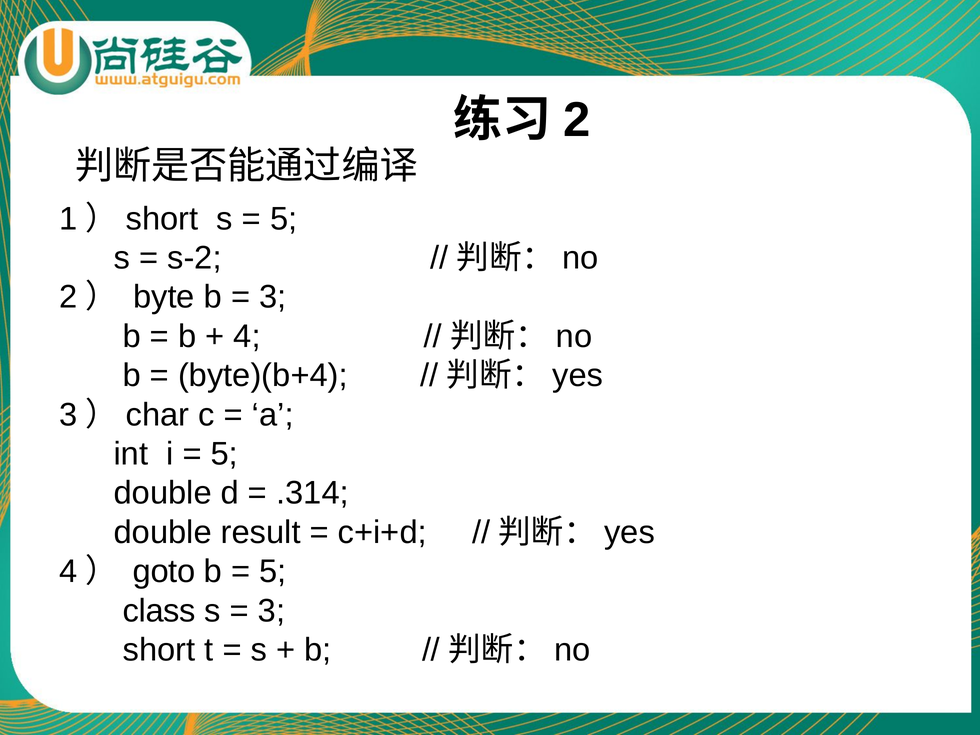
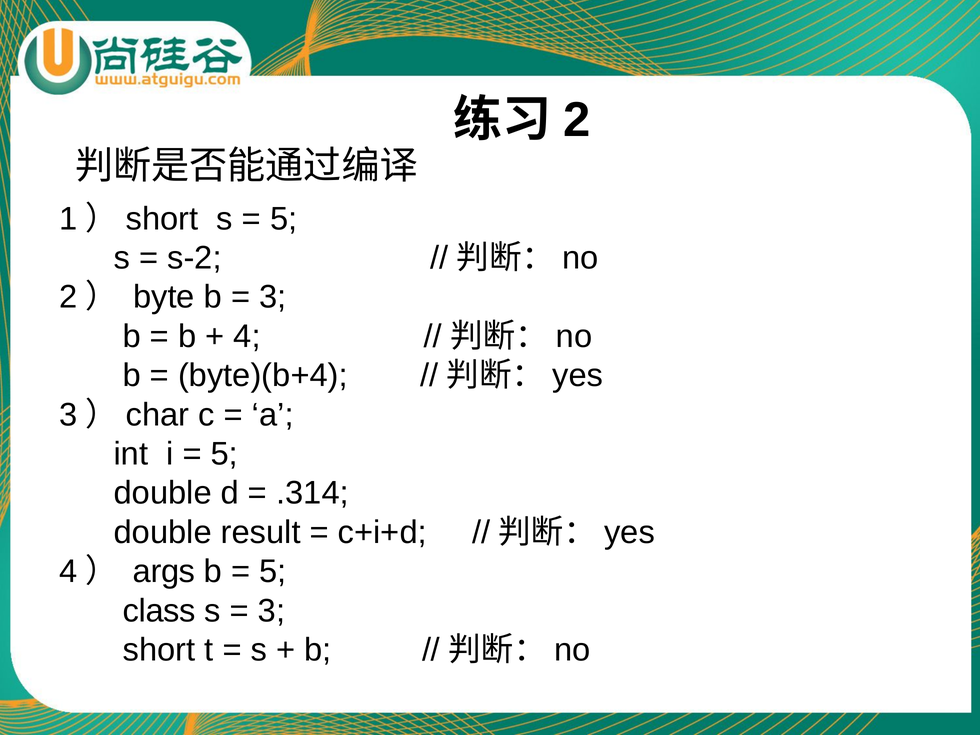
goto: goto -> args (164, 572)
